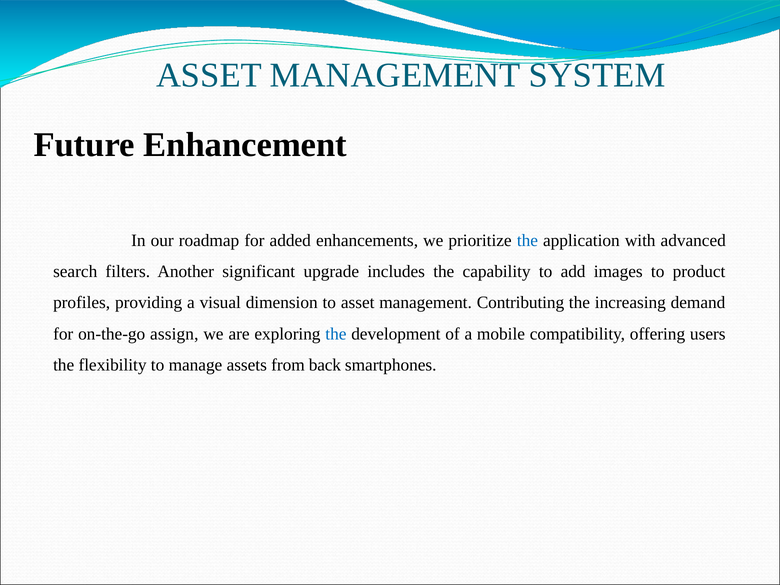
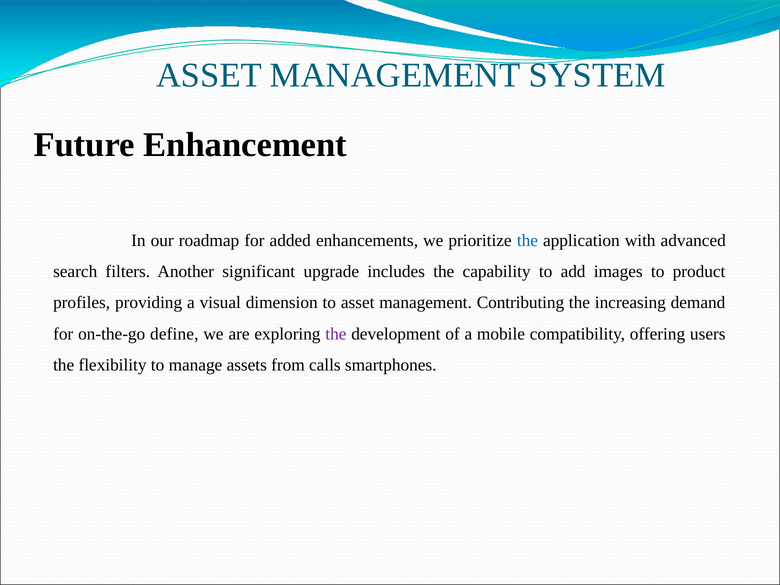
assign: assign -> define (174, 334)
the colour: blue -> purple (336, 334)
back: back -> calls (325, 365)
